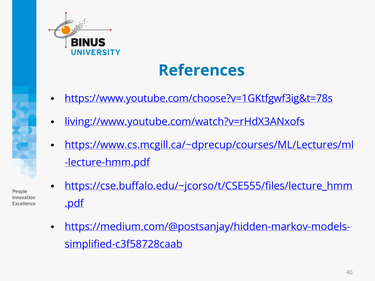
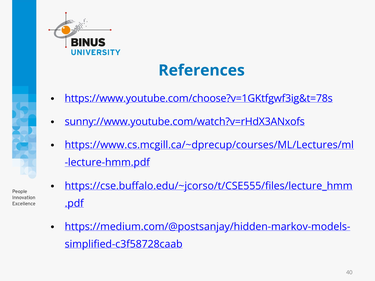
living://www.youtube.com/watch?v=rHdX3ANxofs: living://www.youtube.com/watch?v=rHdX3ANxofs -> sunny://www.youtube.com/watch?v=rHdX3ANxofs (185, 122)
